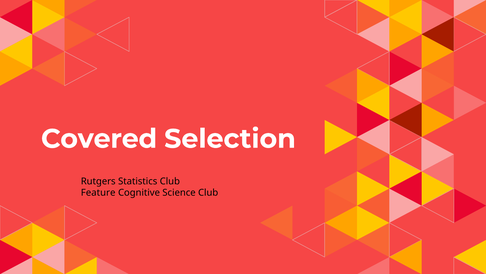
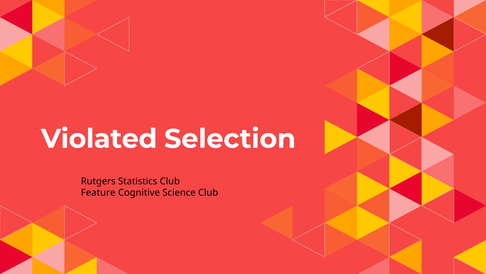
Covered: Covered -> Violated (99, 139)
